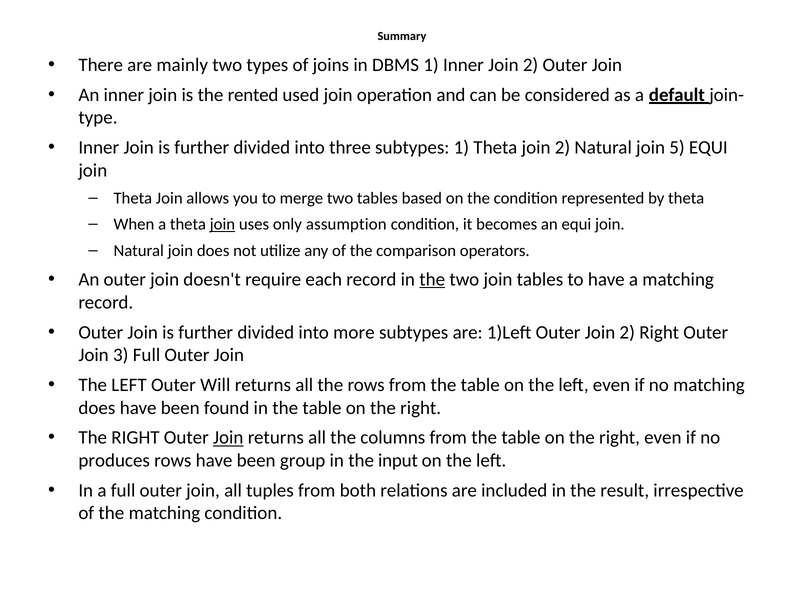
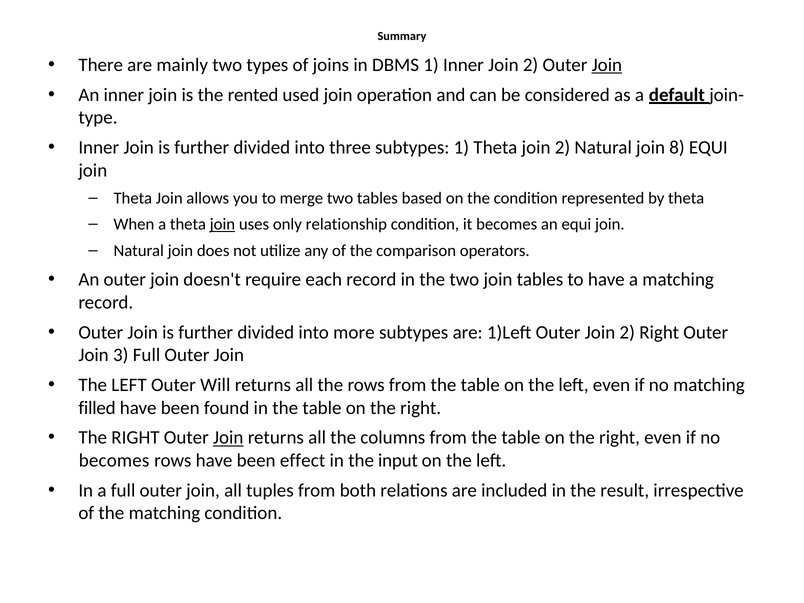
Join underline: none -> present (607, 65)
5: 5 -> 8 (677, 148)
assumption: assumption -> relationship (346, 224)
the underline: present -> none (432, 280)
does: does -> filled (97, 408)
produces: produces -> becomes (114, 460)
group: group -> effect (303, 460)
